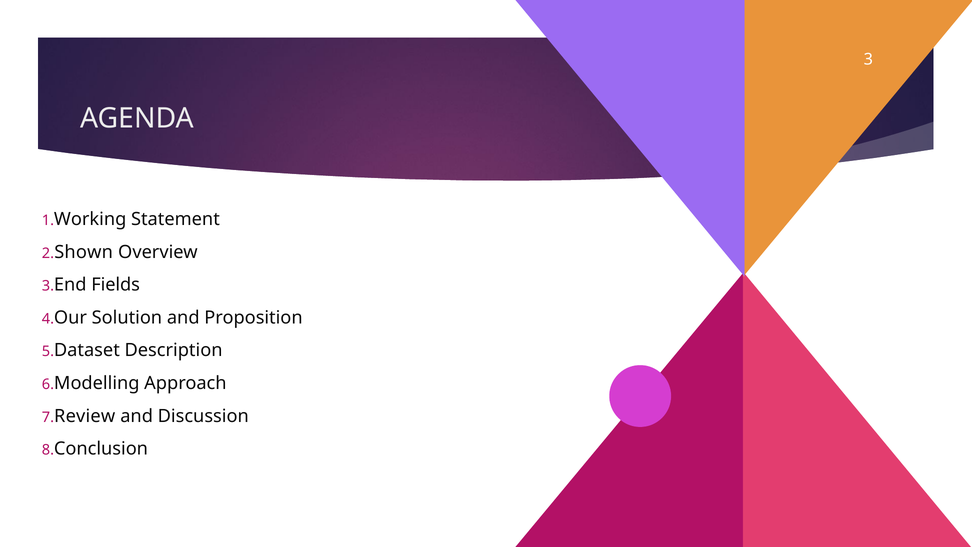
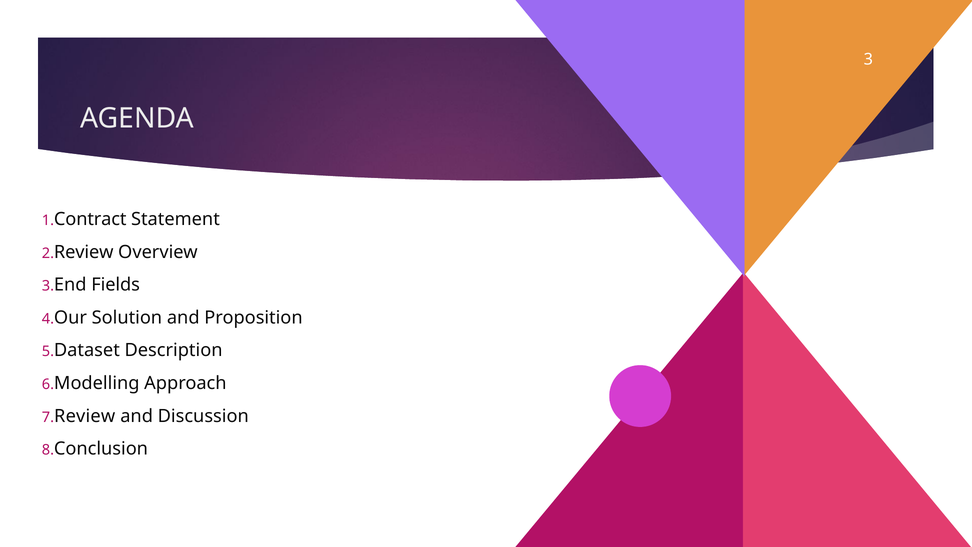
Working: Working -> Contract (90, 219)
Shown: Shown -> Review (84, 252)
